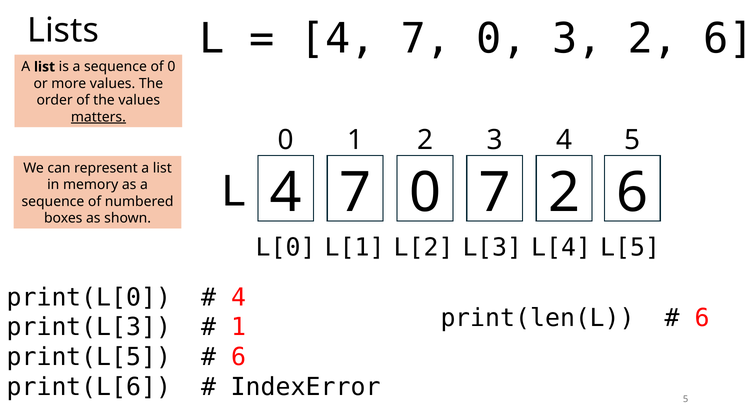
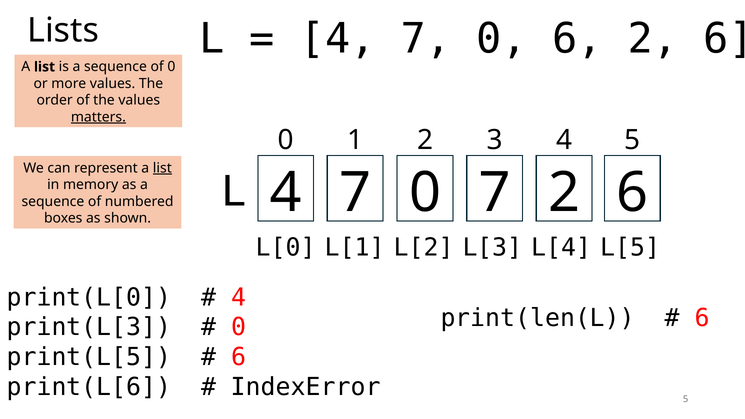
0 3: 3 -> 6 (577, 39)
list underline: none -> present (162, 168)
1: 1 -> 0 (239, 327)
